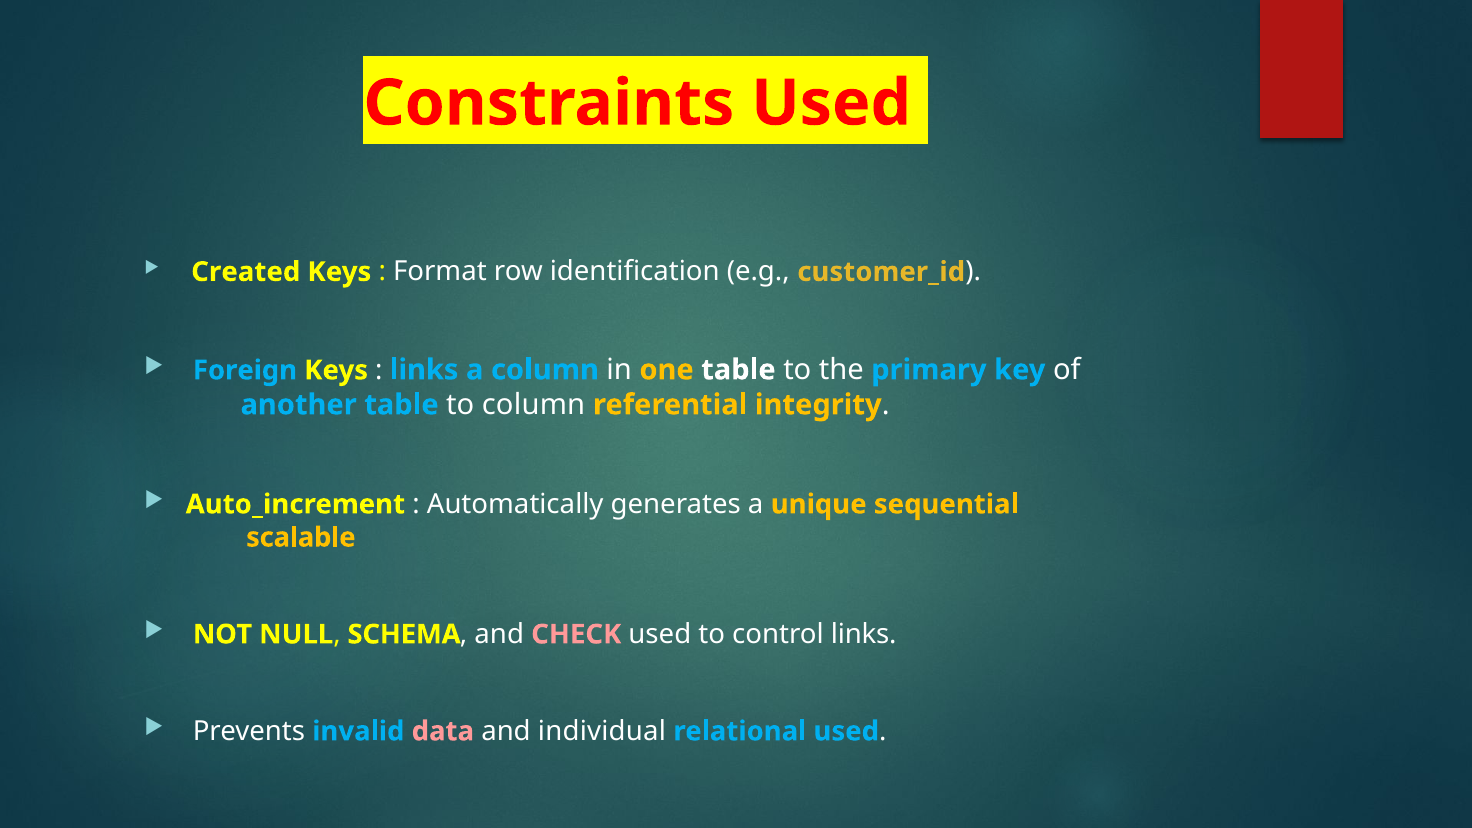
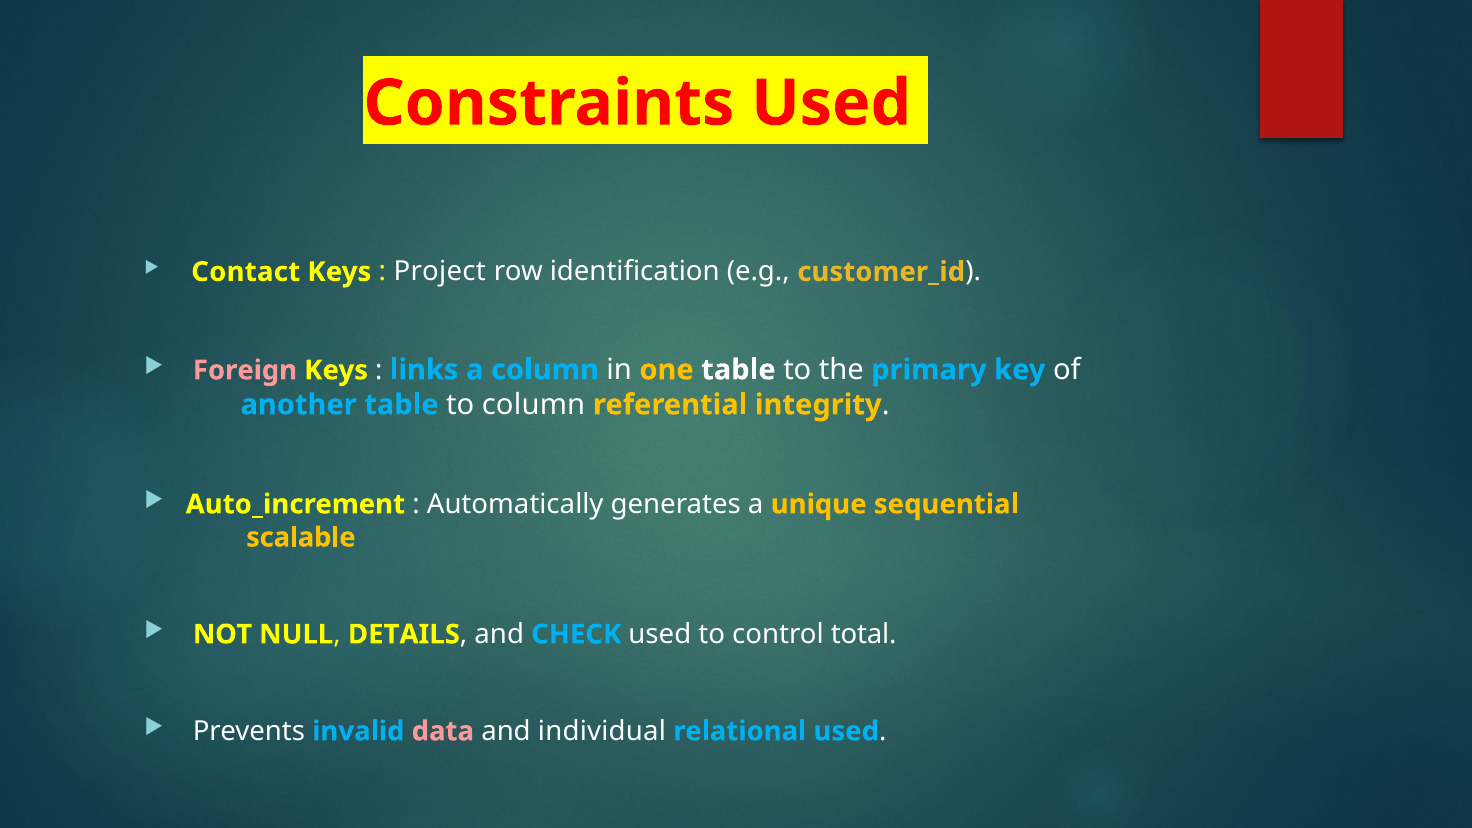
Created: Created -> Contact (246, 272)
Format: Format -> Project (440, 272)
Foreign colour: light blue -> pink (245, 370)
SCHEMA: SCHEMA -> DETAILS (404, 634)
CHECK colour: pink -> light blue (576, 634)
control links: links -> total (864, 634)
